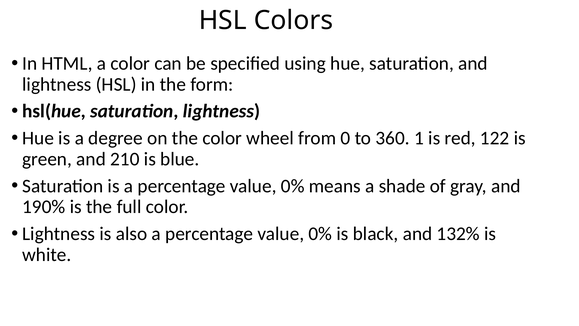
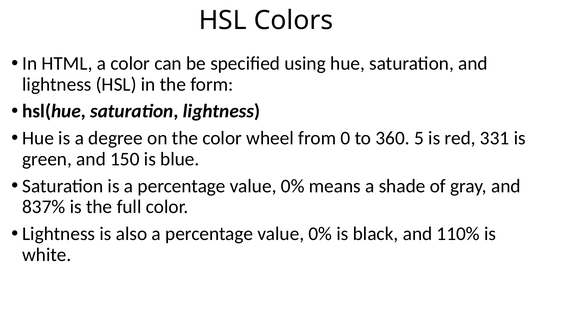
1: 1 -> 5 (419, 138)
122: 122 -> 331 (495, 138)
210: 210 -> 150 (125, 159)
190%: 190% -> 837% (44, 207)
132%: 132% -> 110% (458, 234)
